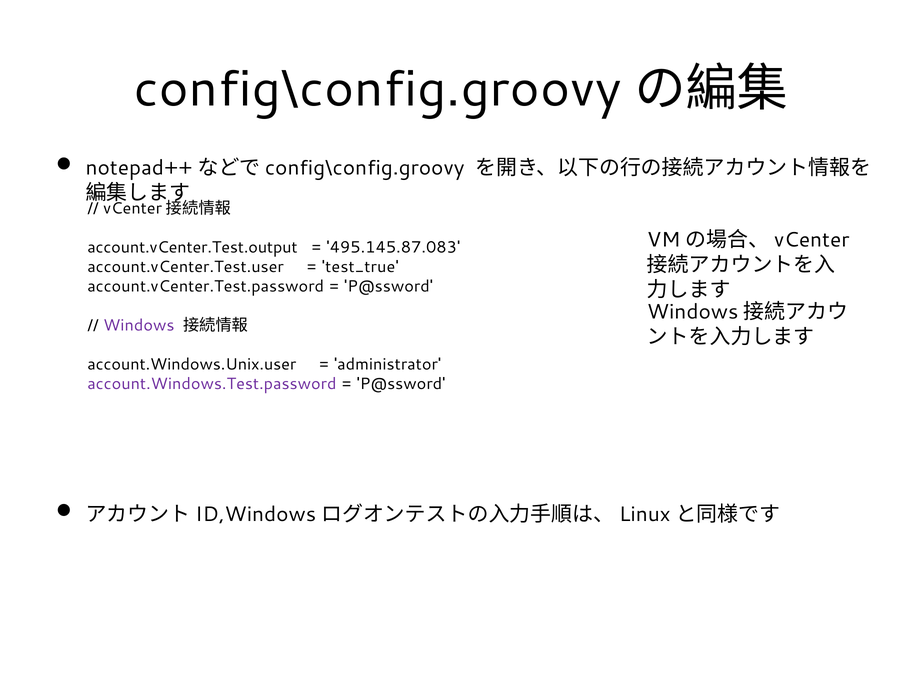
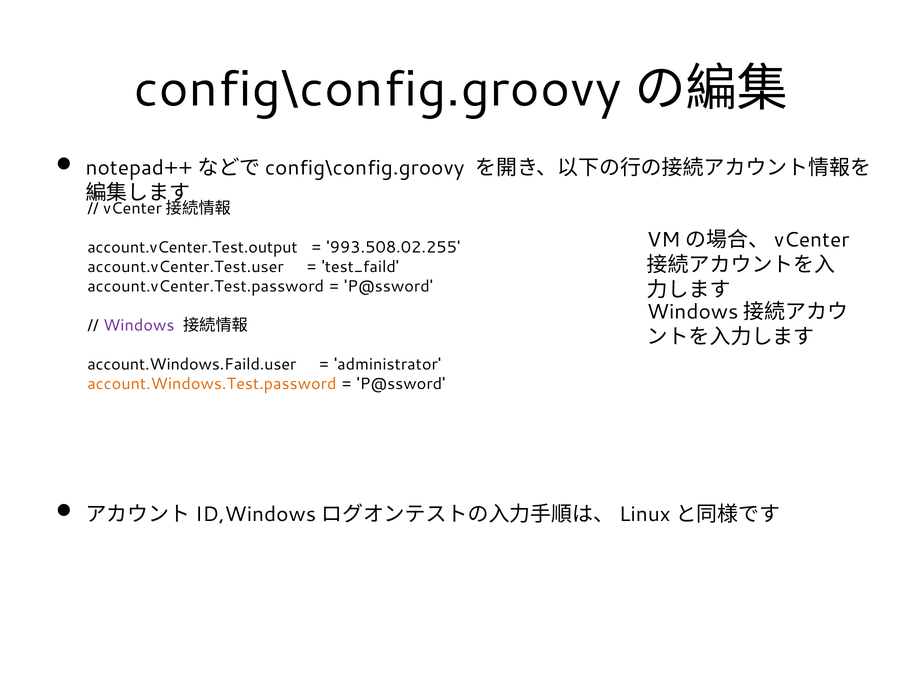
495.145.87.083: 495.145.87.083 -> 993.508.02.255 (393, 248)
test_true: test_true -> test_faild (360, 267)
account.Windows.Unix.user: account.Windows.Unix.user -> account.Windows.Faild.user (192, 365)
account.Windows.Test.password colour: purple -> orange (212, 384)
